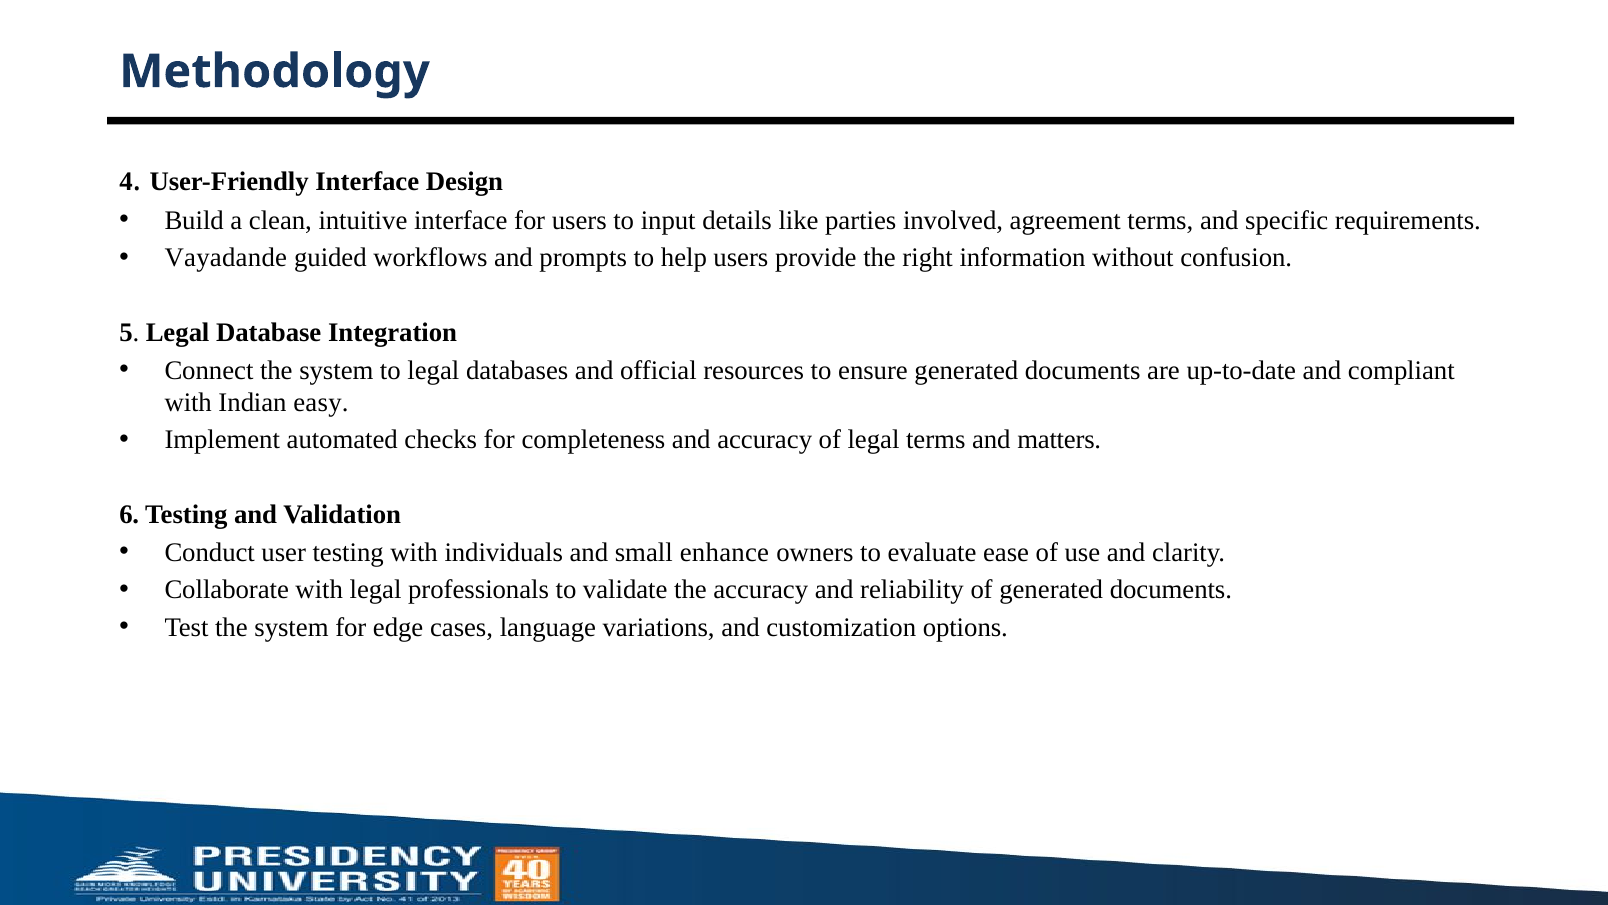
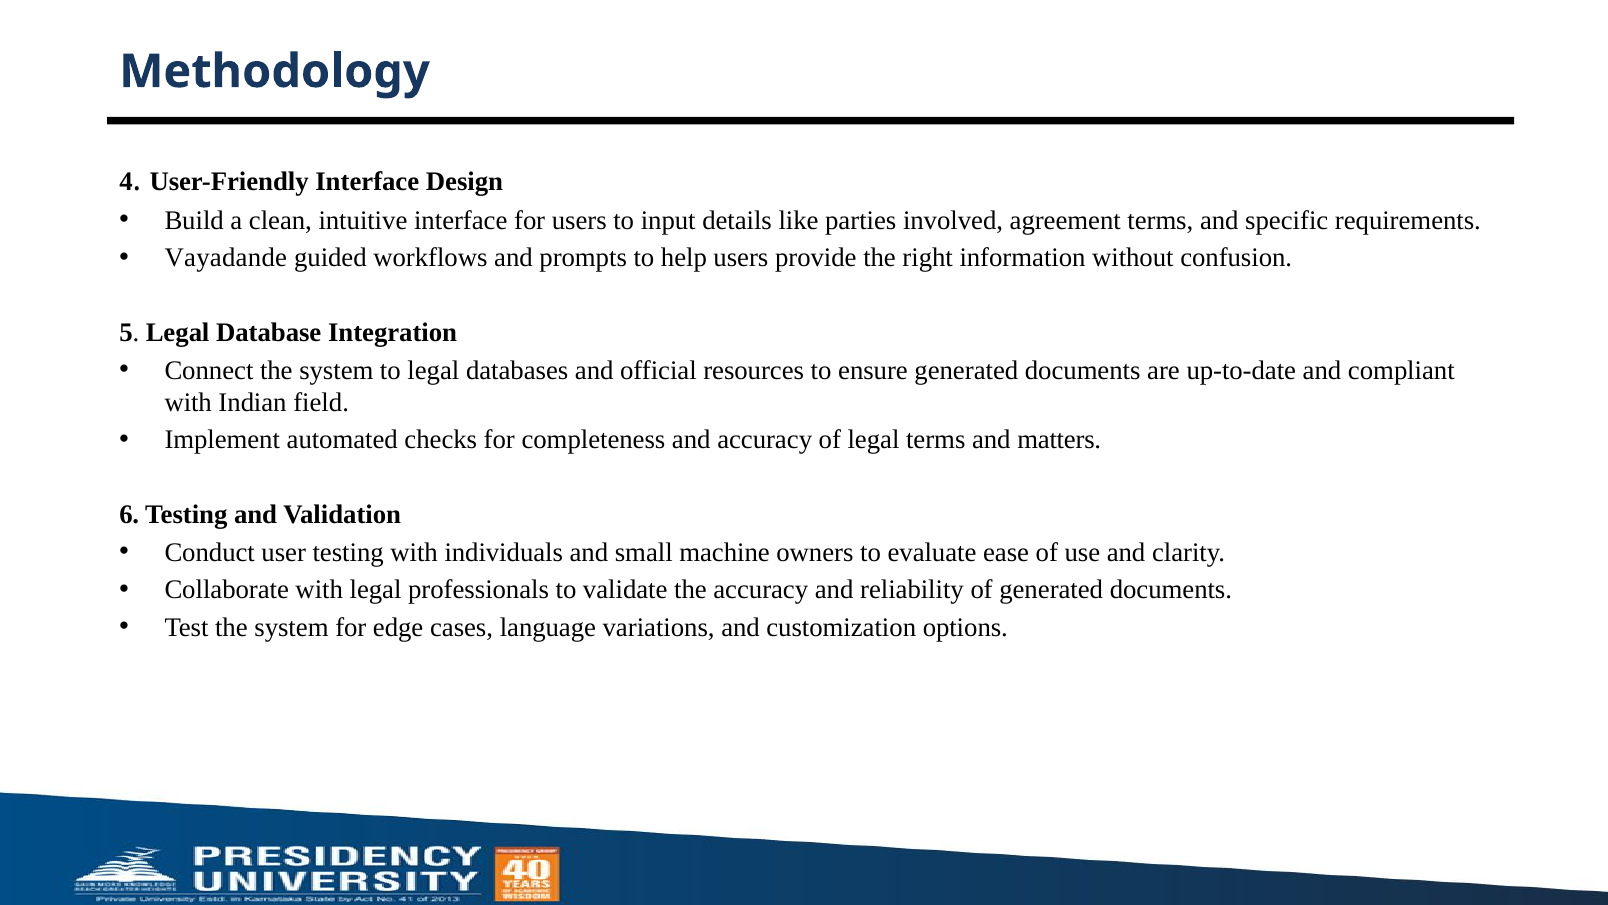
easy: easy -> field (321, 402)
enhance: enhance -> machine (725, 552)
